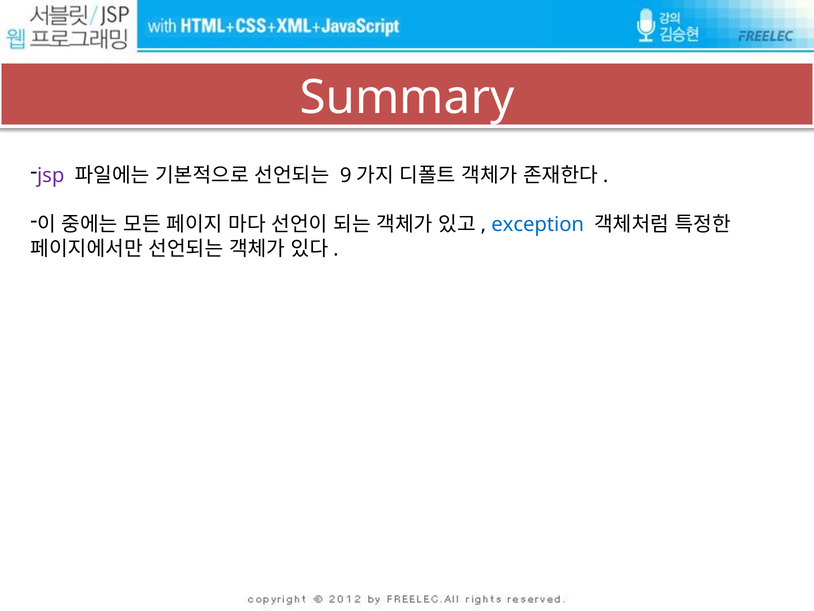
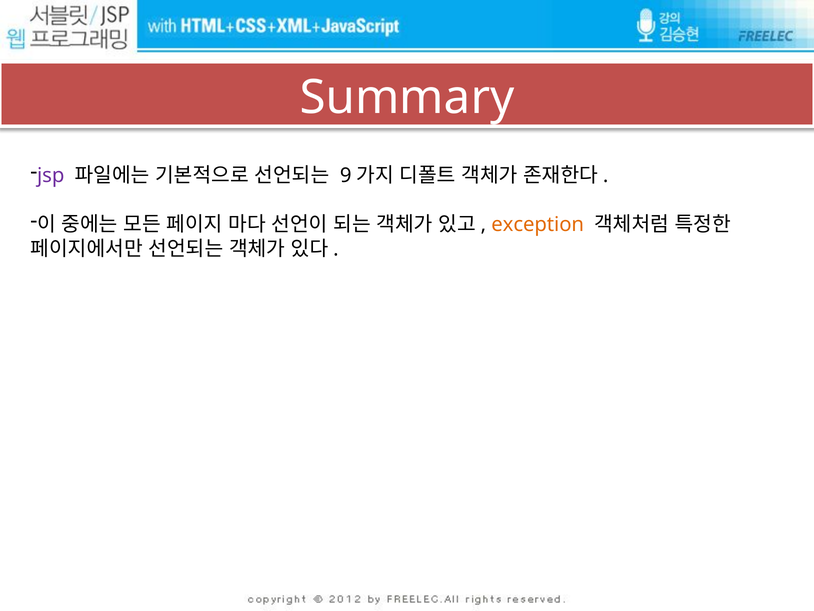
exception colour: blue -> orange (538, 224)
